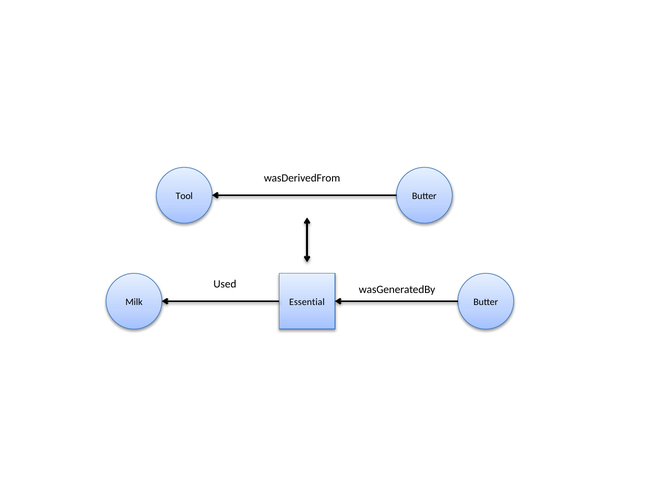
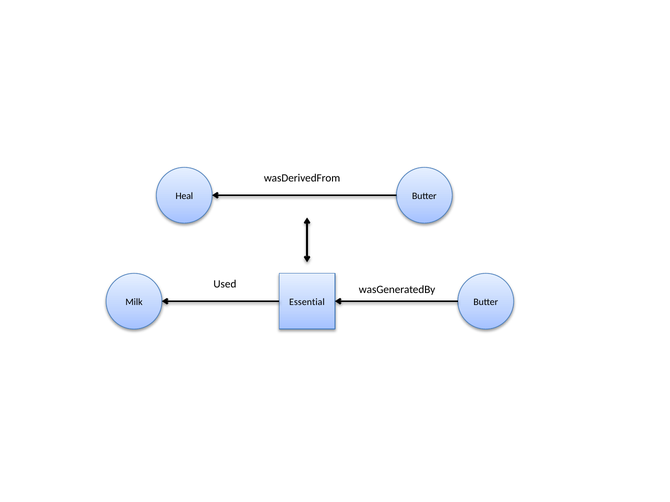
Tool: Tool -> Heal (184, 196)
